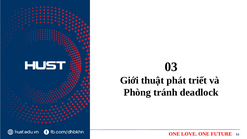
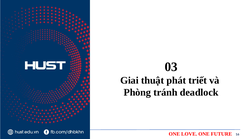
Giới: Giới -> Giai (129, 80)
